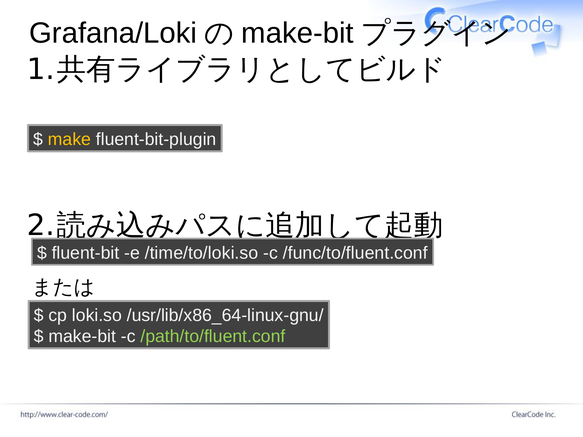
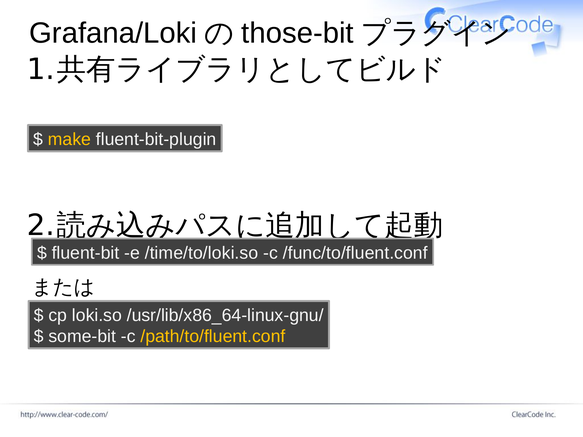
make-bit: make-bit -> those-bit (298, 33)
make-bit: make-bit -> some-bit (82, 337)
/path/to/fluent.conf colour: light green -> yellow (213, 337)
